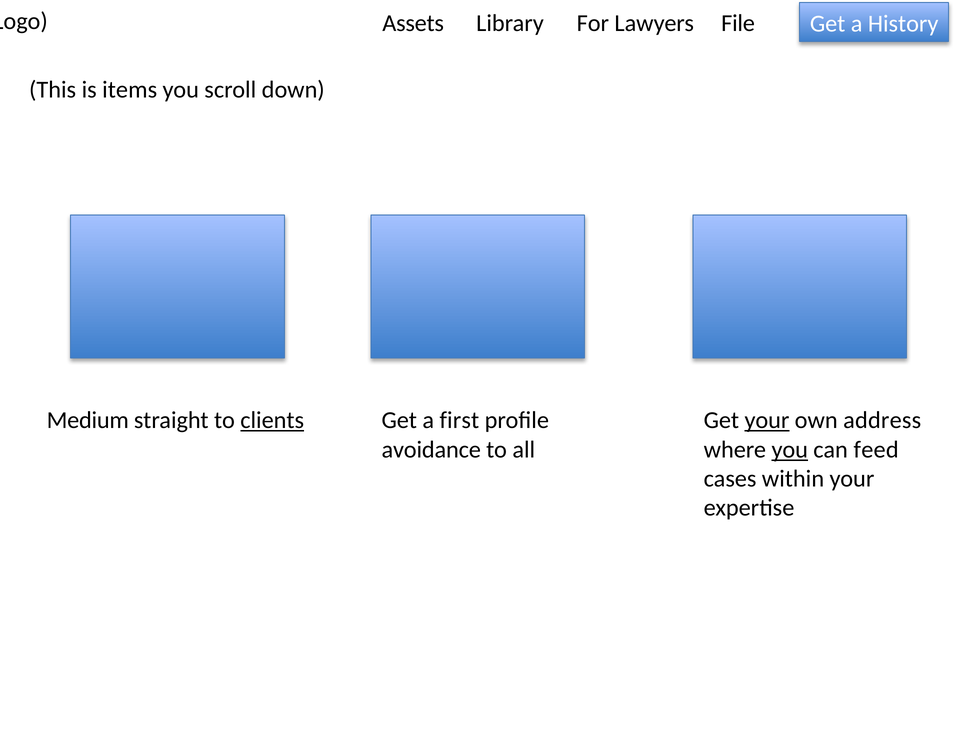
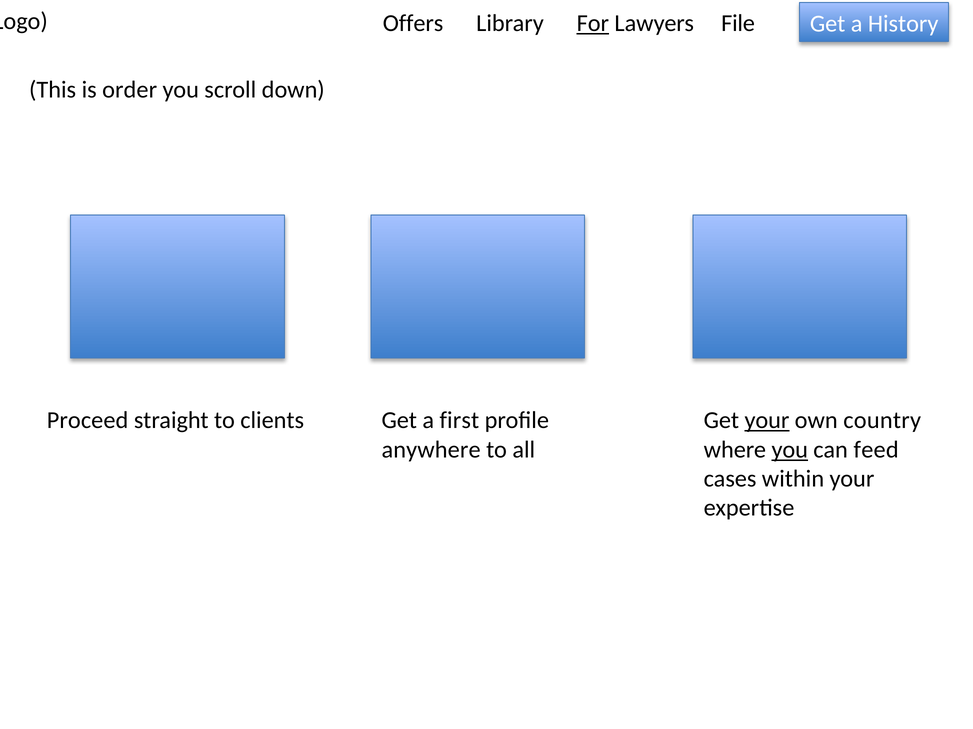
Assets: Assets -> Offers (413, 23)
For underline: none -> present (593, 23)
items: items -> order (130, 90)
Medium: Medium -> Proceed (88, 421)
clients underline: present -> none (272, 421)
address: address -> country (882, 421)
avoidance: avoidance -> anywhere (431, 450)
